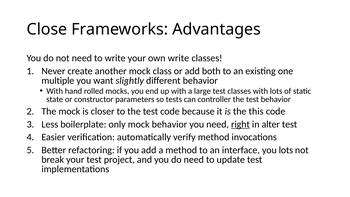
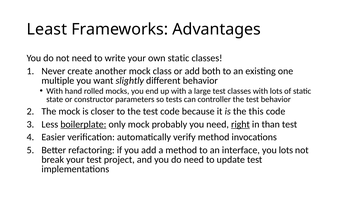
Close: Close -> Least (47, 29)
own write: write -> static (179, 58)
boilerplate underline: none -> present (83, 124)
mock behavior: behavior -> probably (169, 124)
alter: alter -> than (271, 124)
